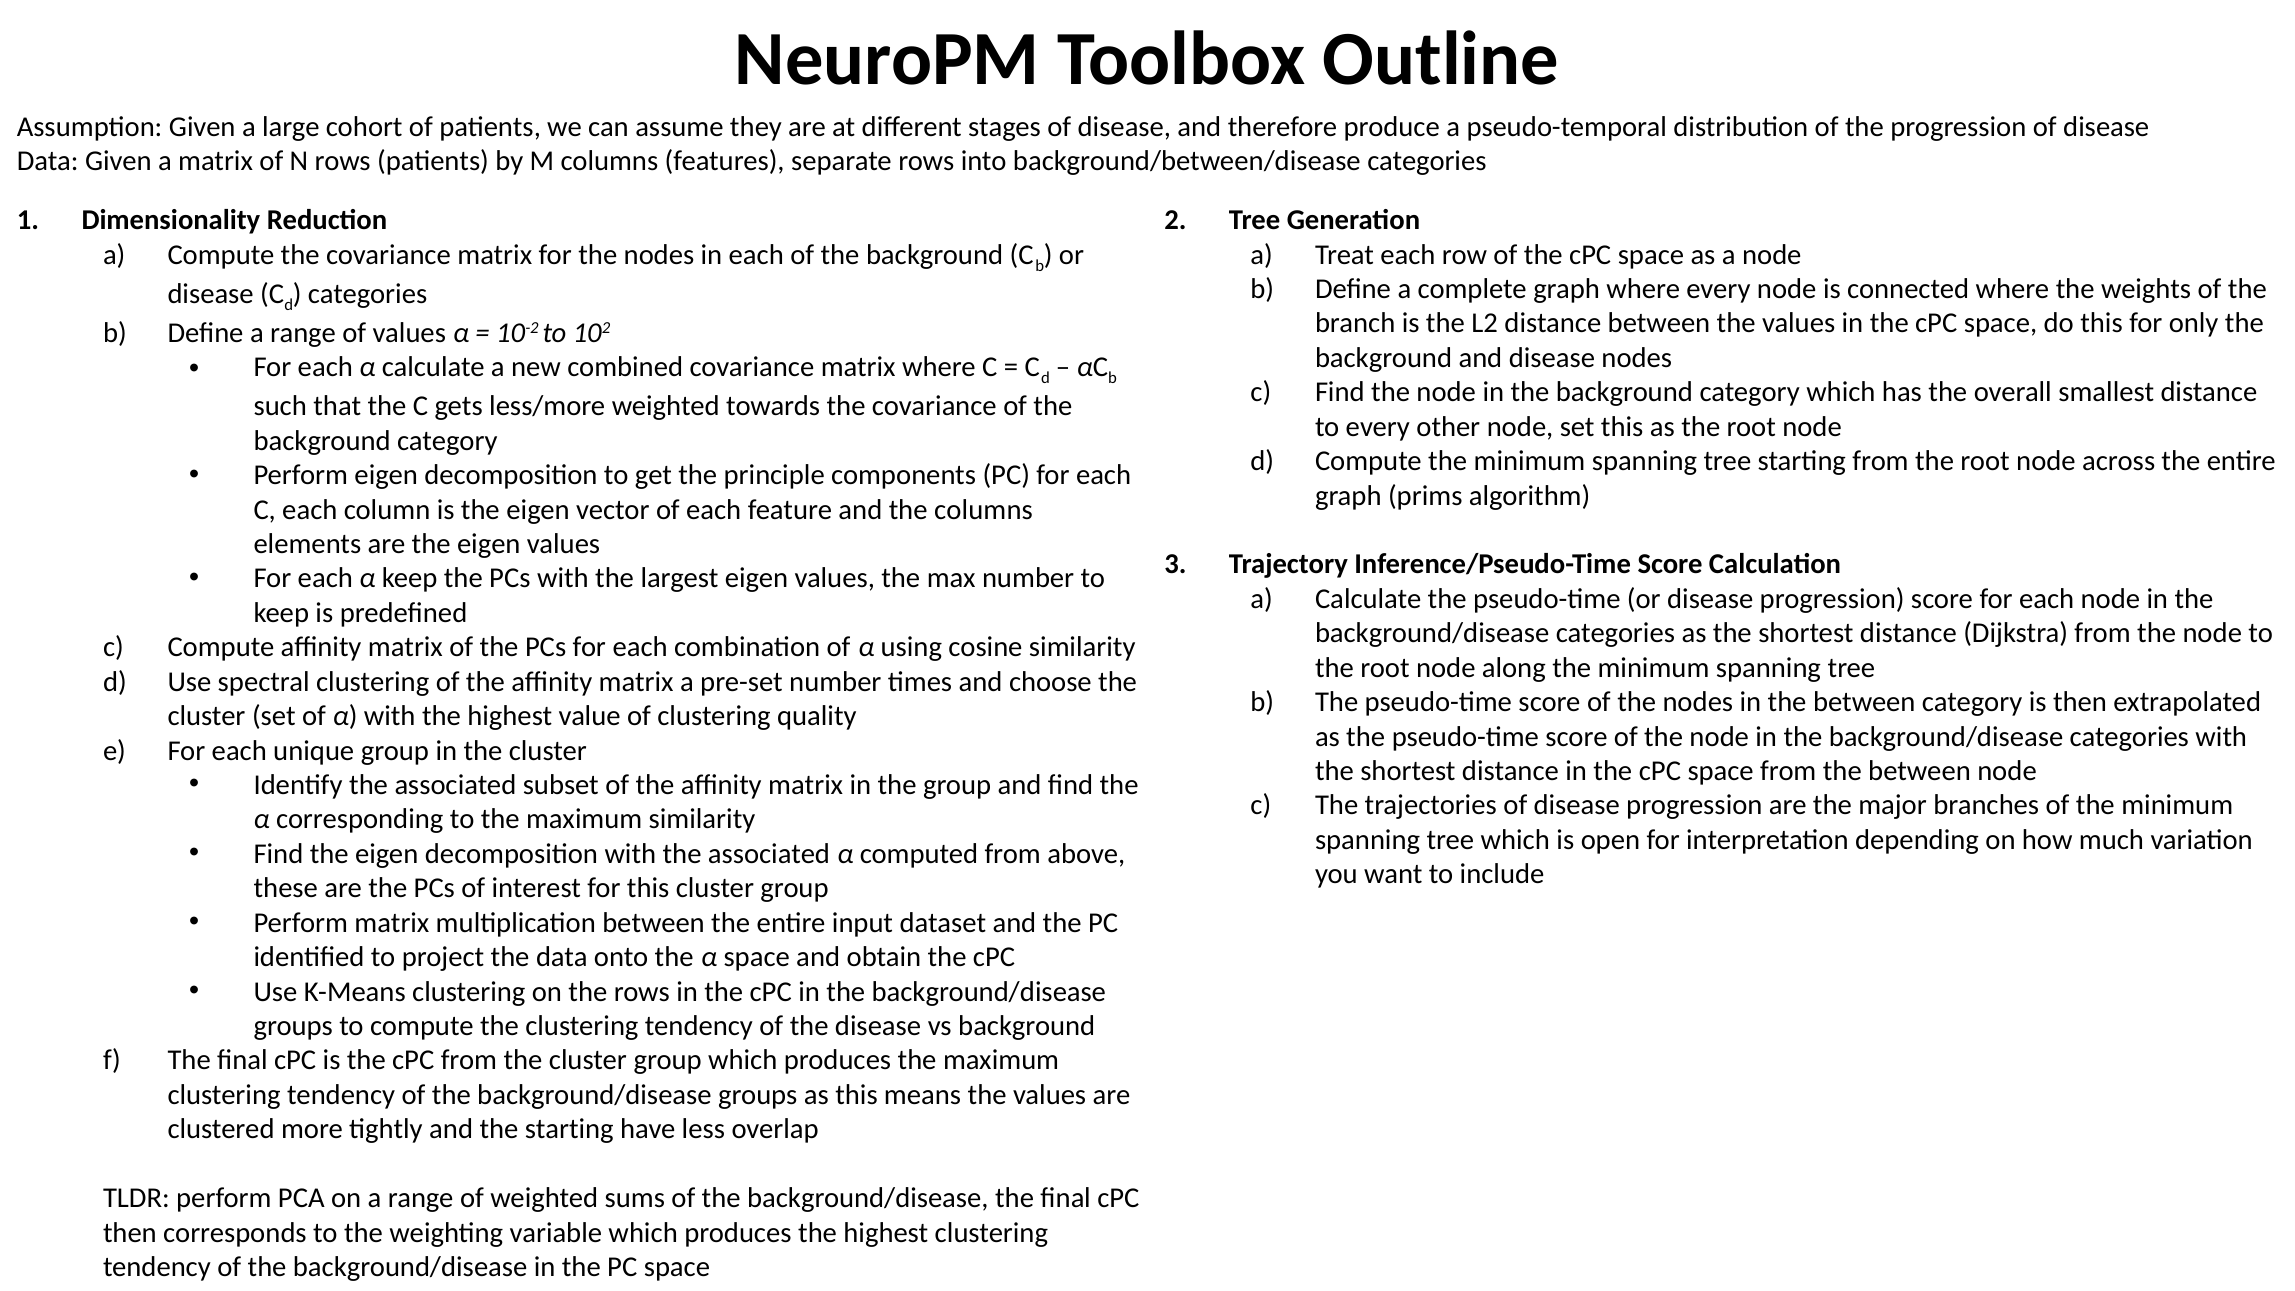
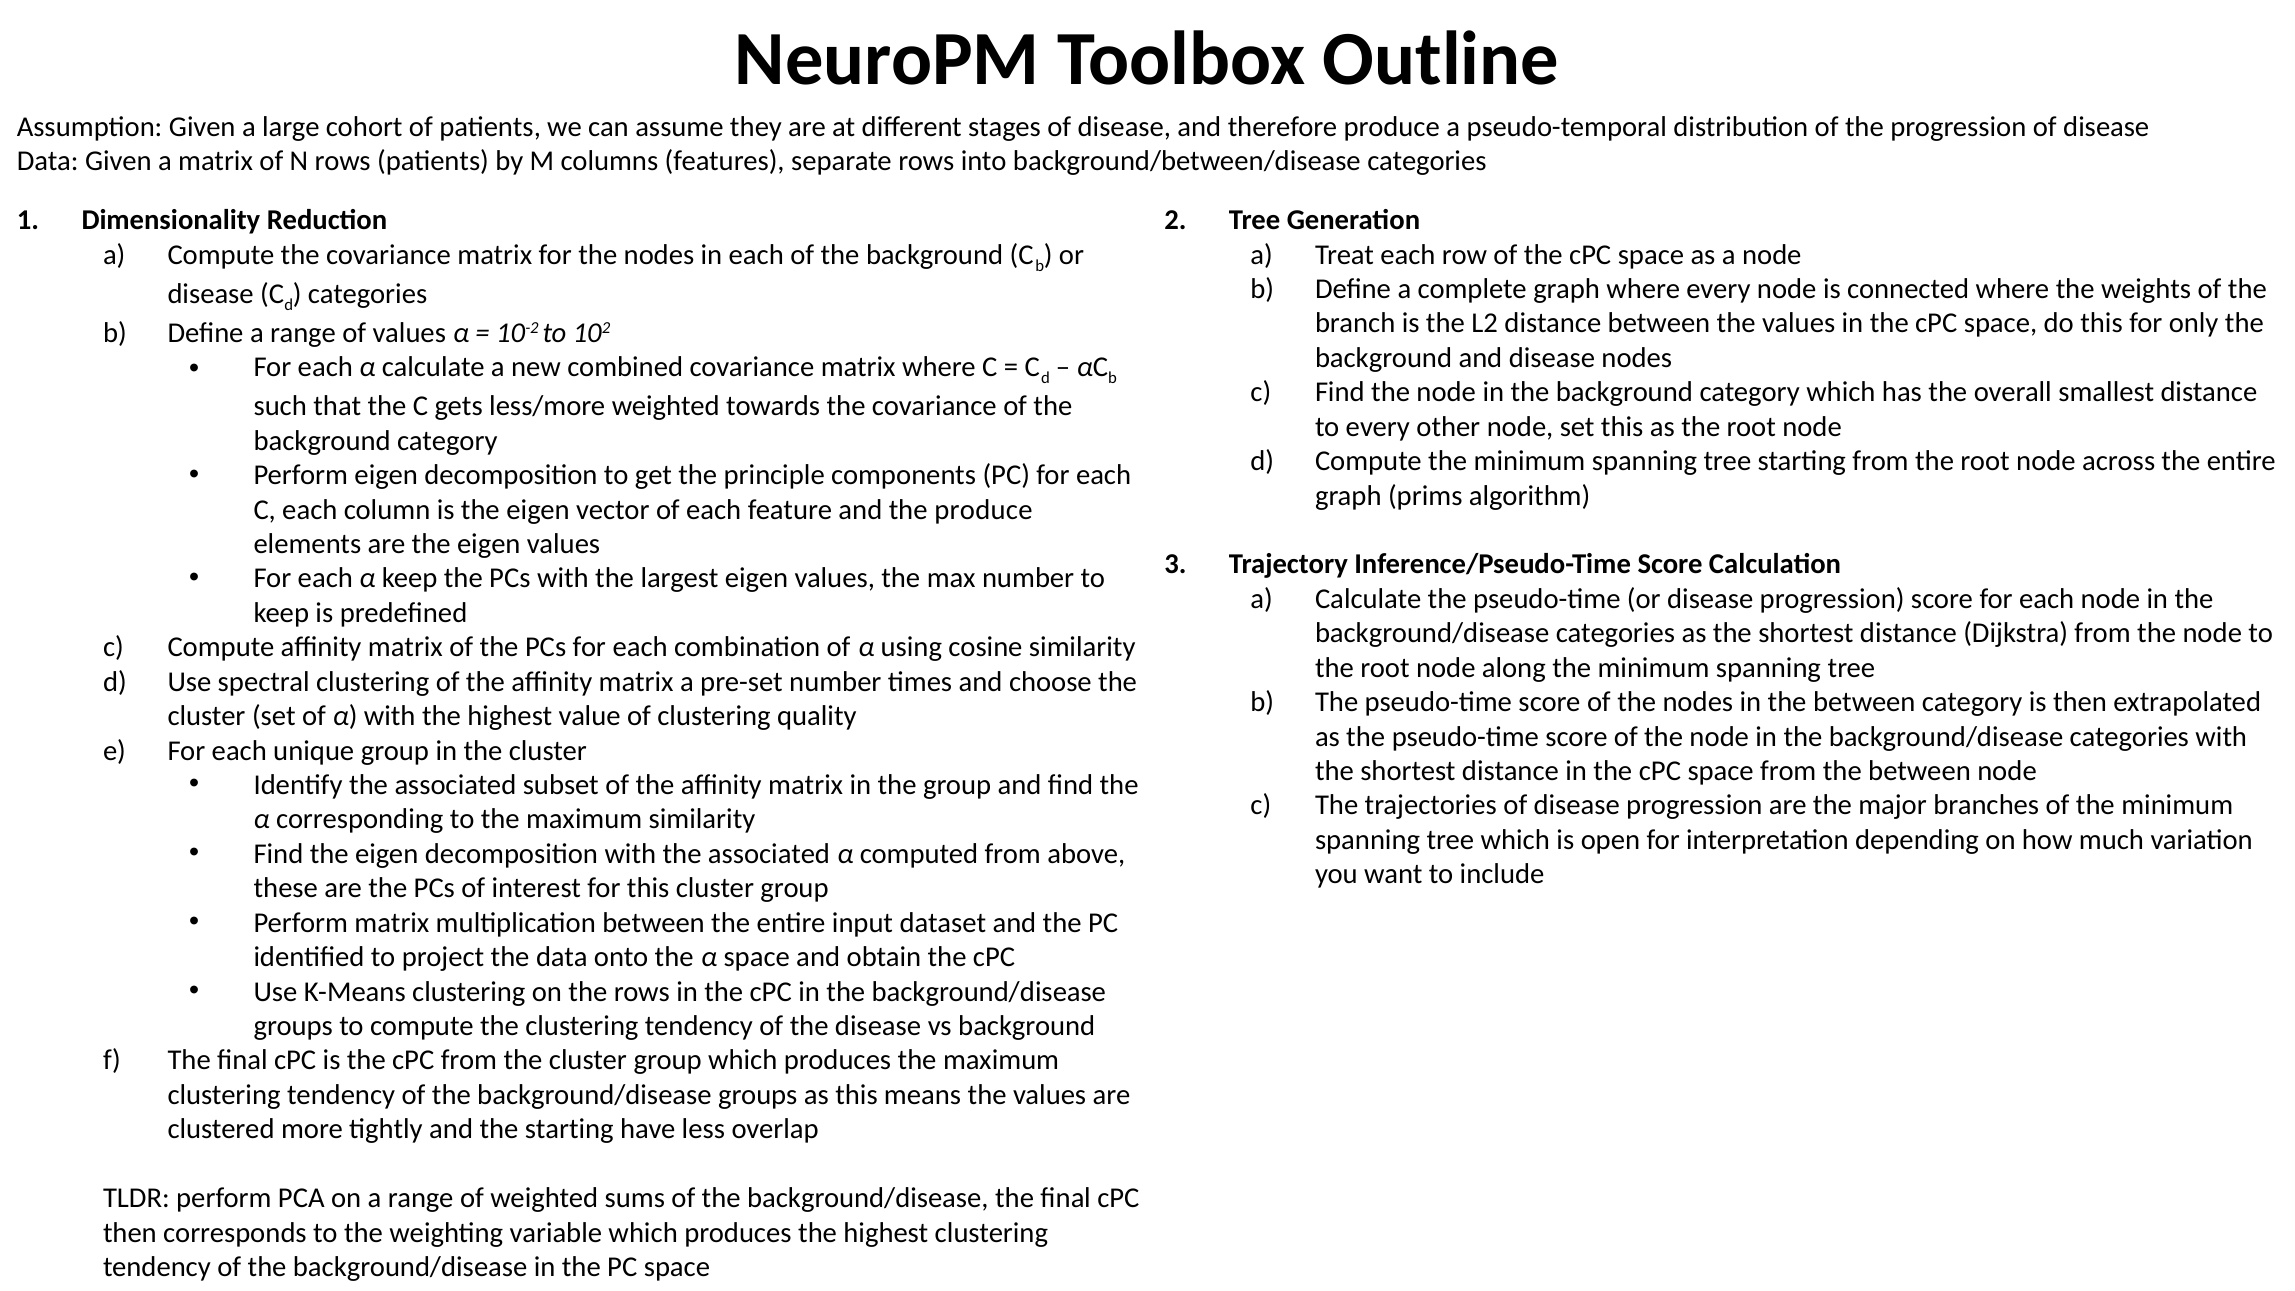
the columns: columns -> produce (983, 510)
